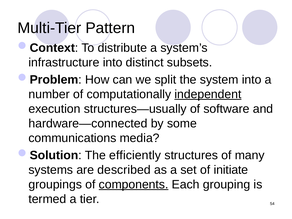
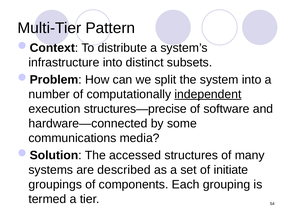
structures—usually: structures—usually -> structures—precise (135, 109)
efficiently: efficiently -> accessed (135, 155)
components underline: present -> none (134, 184)
